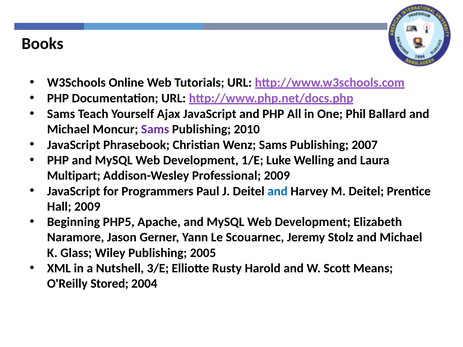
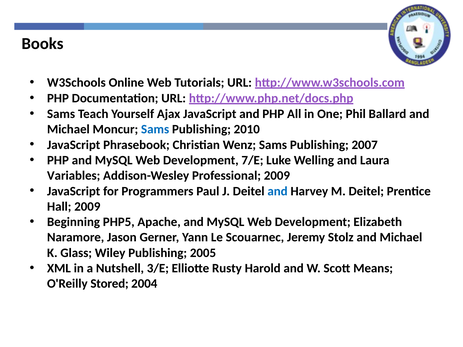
Sams colour: purple -> blue (155, 129)
1/E: 1/E -> 7/E (252, 160)
Multipart: Multipart -> Variables (74, 176)
